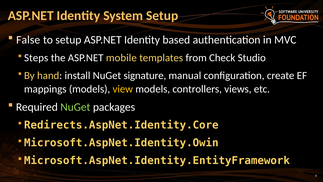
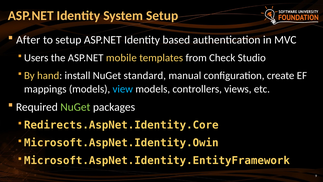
False: False -> After (28, 40)
Steps: Steps -> Users (36, 58)
signature: signature -> standard (145, 75)
view colour: yellow -> light blue (123, 89)
